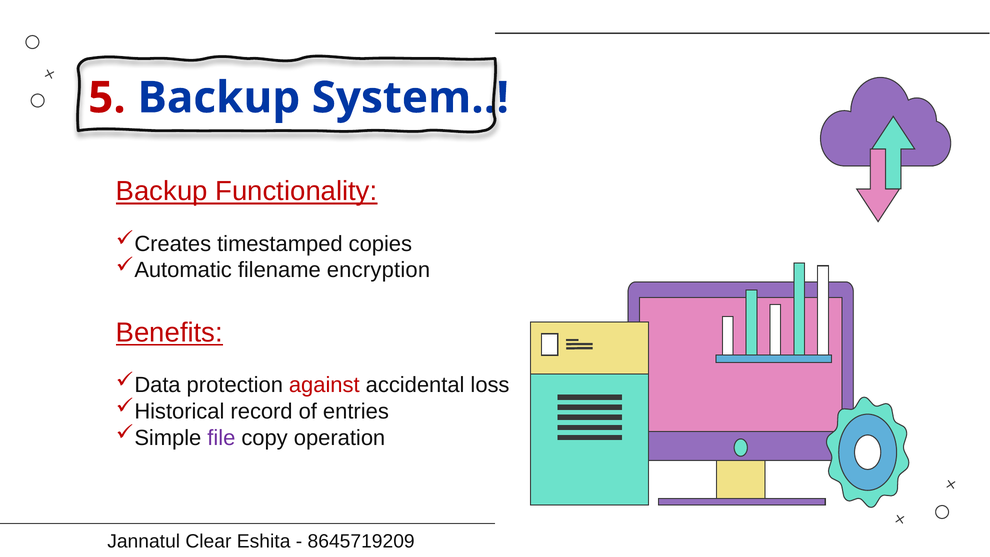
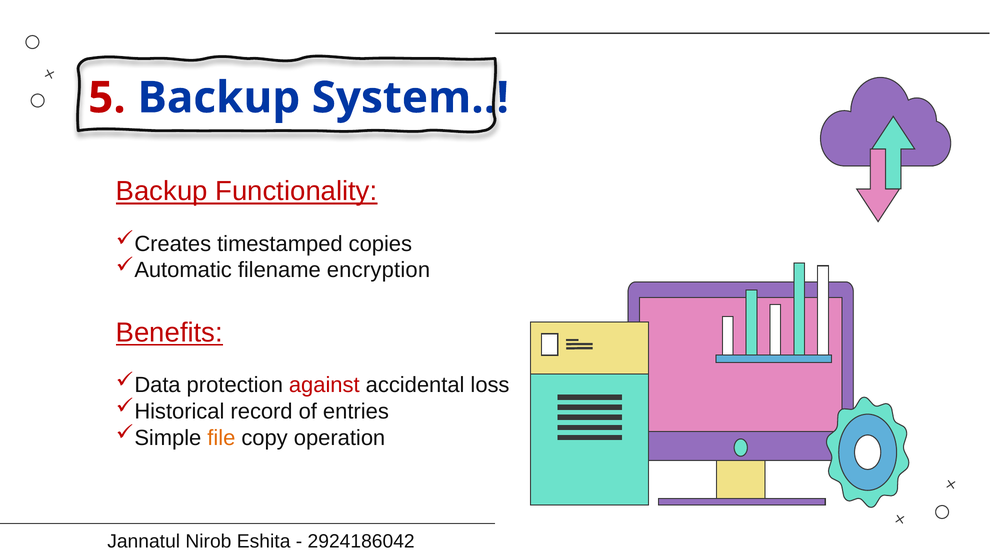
file colour: purple -> orange (221, 438)
Clear: Clear -> Nirob (208, 541)
8645719209: 8645719209 -> 2924186042 (361, 541)
